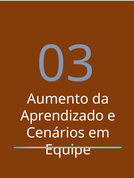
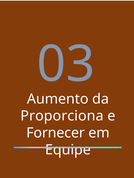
Aprendizado: Aprendizado -> Proporciona (62, 116)
Cenários: Cenários -> Fornecer (56, 133)
